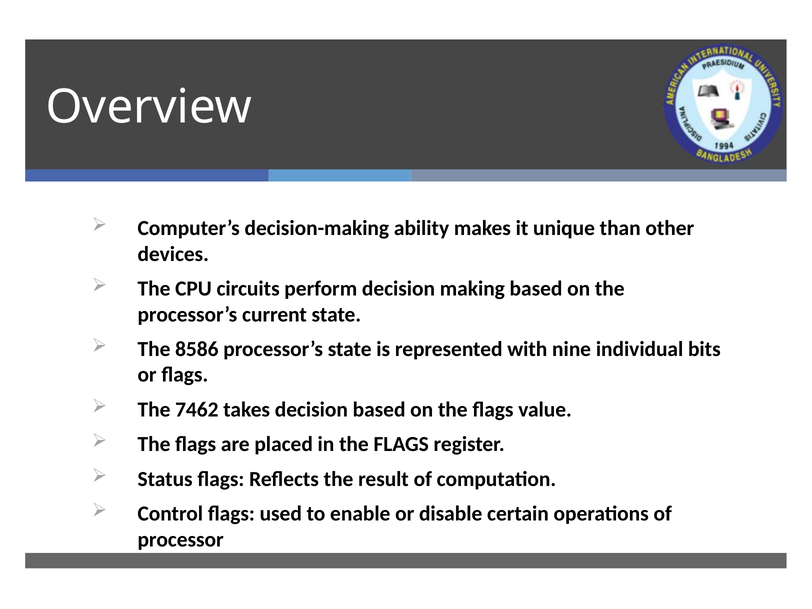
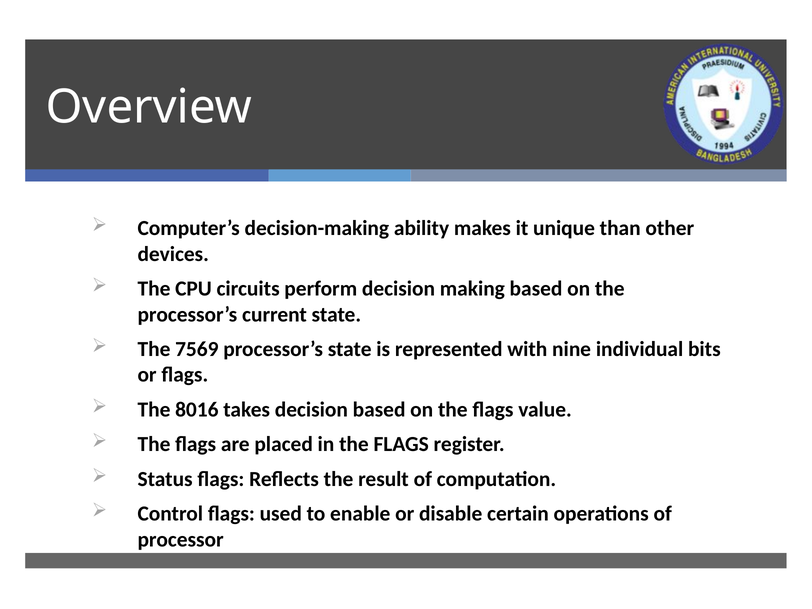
8586: 8586 -> 7569 (197, 349)
7462: 7462 -> 8016 (197, 410)
